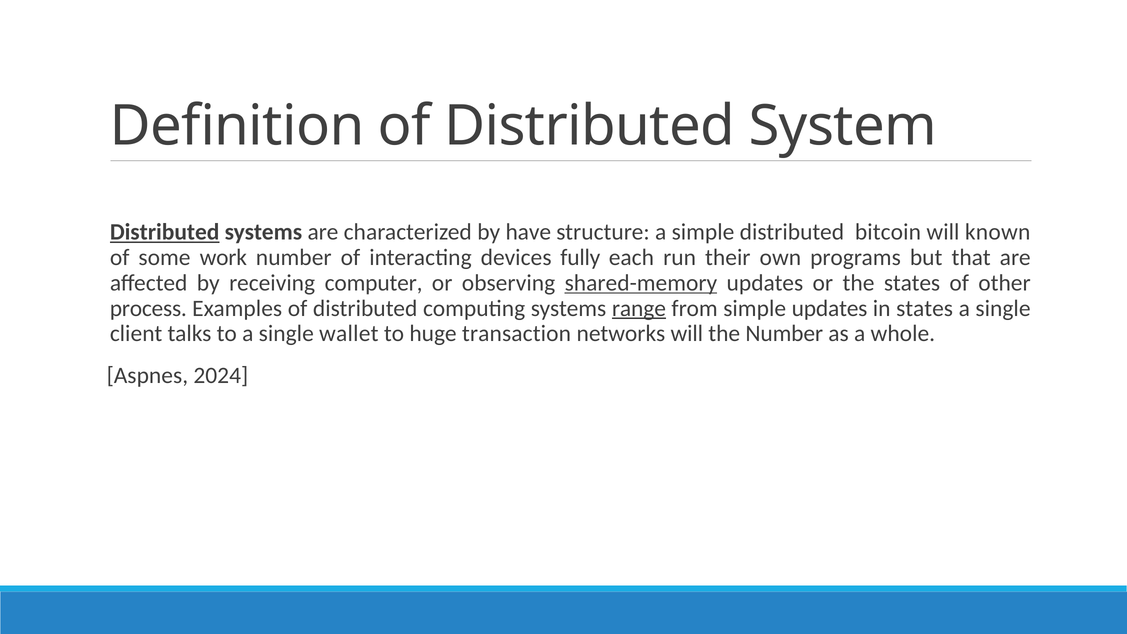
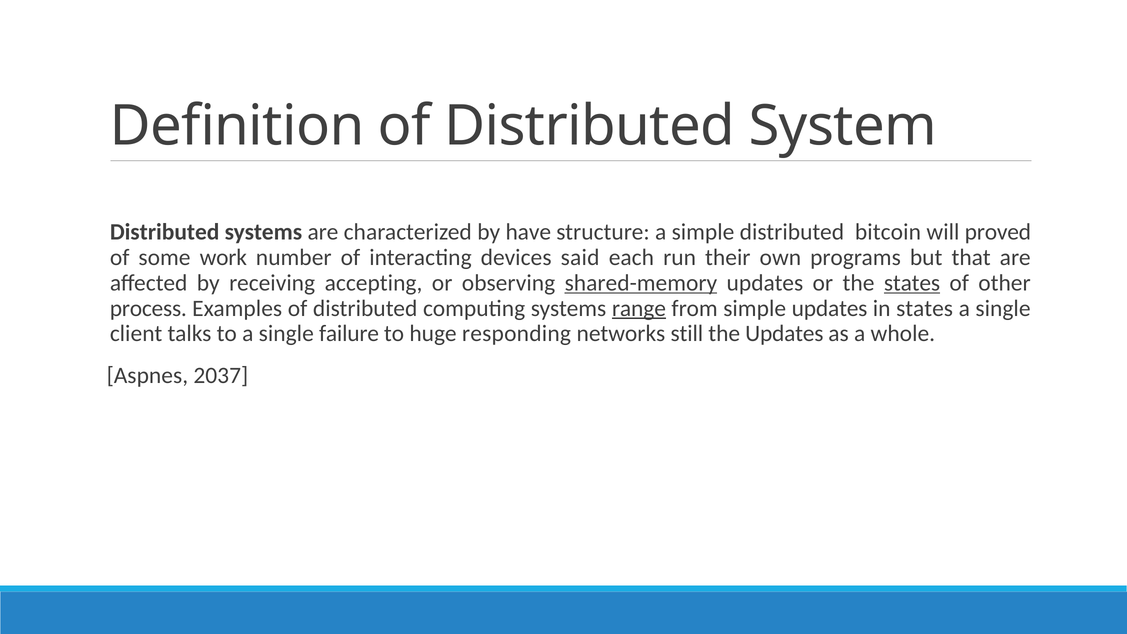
Distributed underline: present -> none (165, 232)
known: known -> proved (998, 232)
fully: fully -> said (580, 257)
computer: computer -> accepting (374, 283)
states underline: none -> present (912, 283)
wallet: wallet -> failure (349, 334)
transaction: transaction -> responding (516, 334)
networks will: will -> still (687, 334)
the Number: Number -> Updates (784, 334)
2024: 2024 -> 2037 (221, 375)
